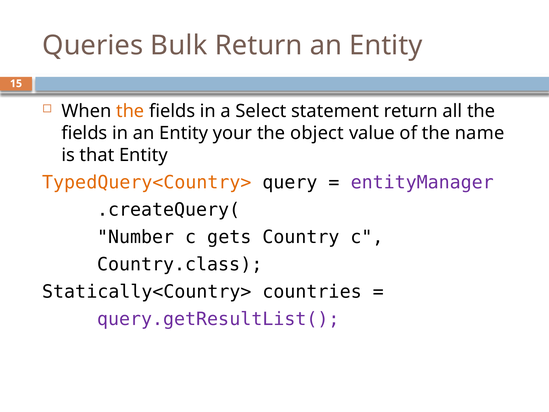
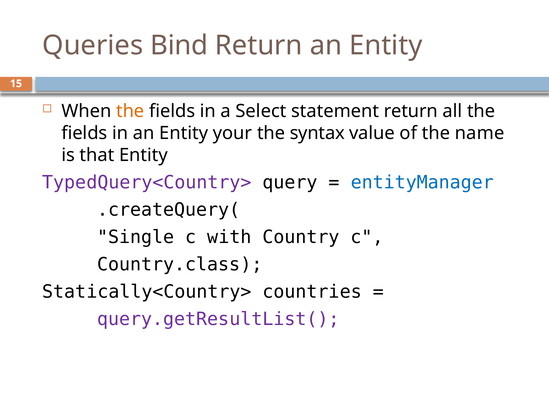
Bulk: Bulk -> Bind (179, 45)
object: object -> syntax (317, 133)
TypedQuery<Country> colour: orange -> purple (147, 182)
entityManager colour: purple -> blue (422, 182)
Number: Number -> Single (136, 237)
gets: gets -> with (229, 237)
